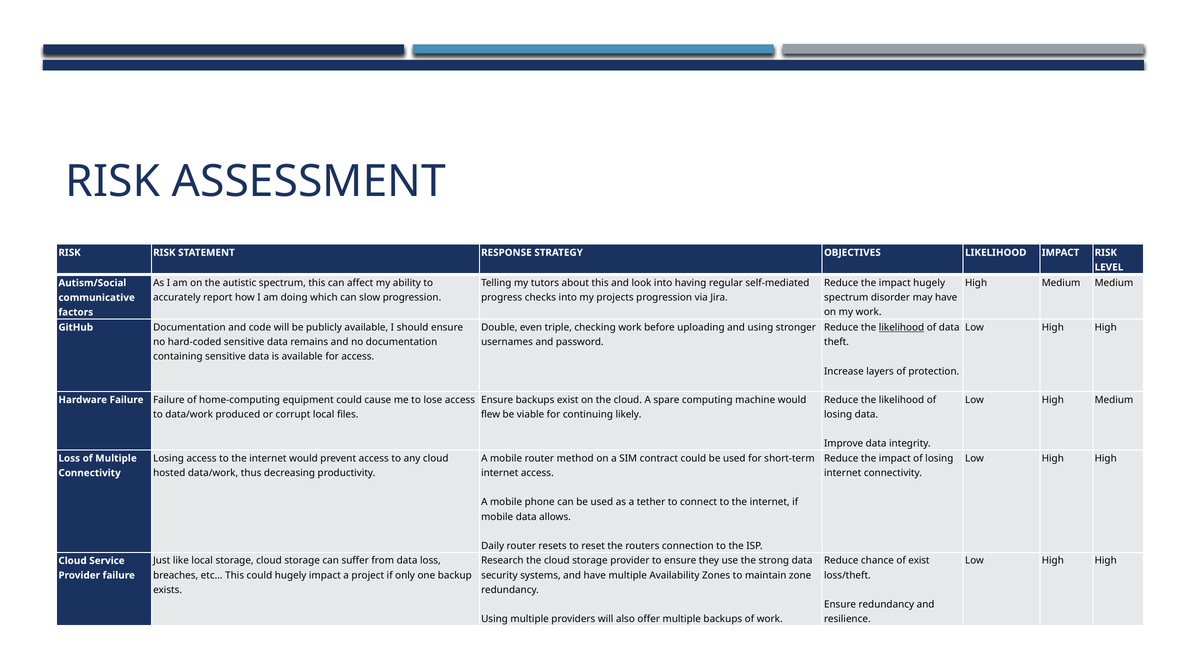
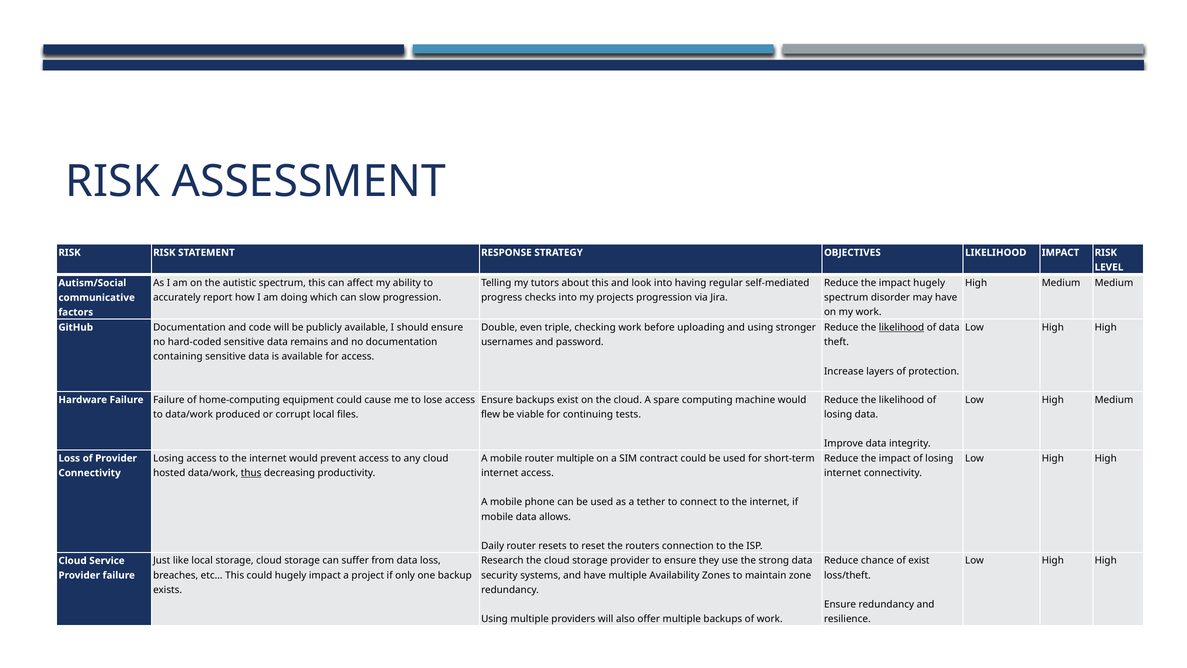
likely: likely -> tests (628, 414)
router method: method -> multiple (575, 458)
of Multiple: Multiple -> Provider (116, 458)
thus underline: none -> present (251, 473)
